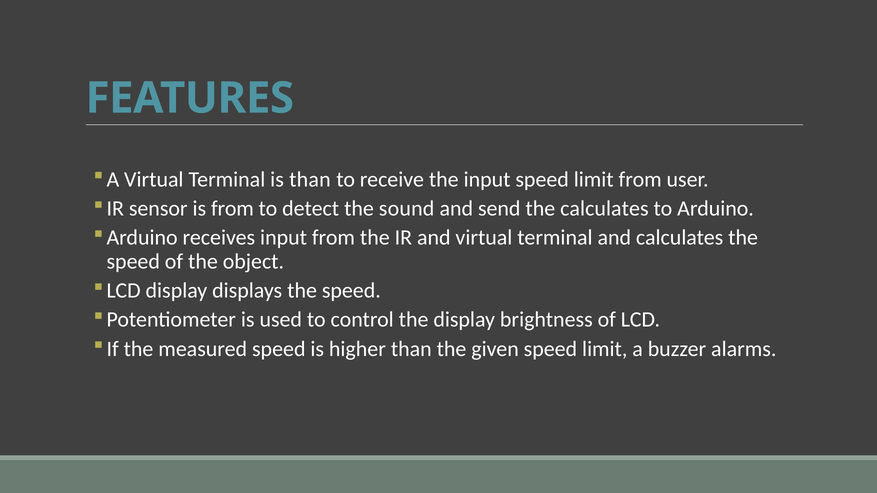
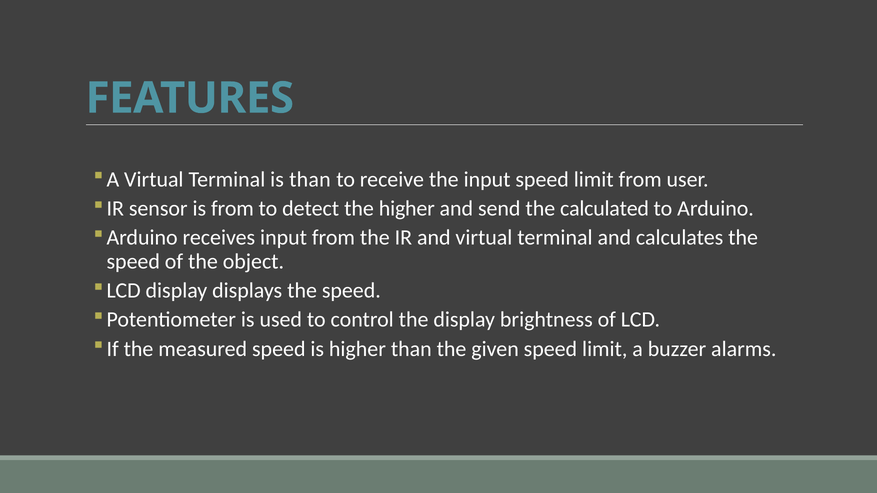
the sound: sound -> higher (407, 209)
the calculates: calculates -> calculated (605, 209)
